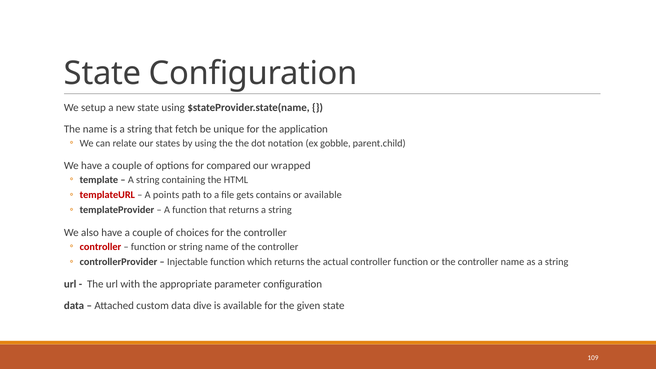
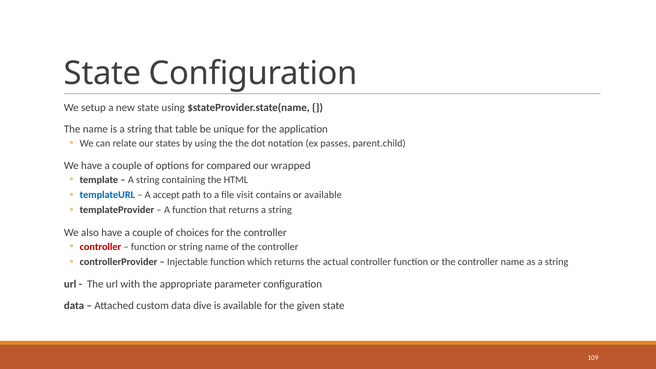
fetch: fetch -> table (186, 129)
gobble: gobble -> passes (335, 143)
templateURL colour: red -> blue (107, 195)
points: points -> accept (166, 195)
gets: gets -> visit (245, 195)
